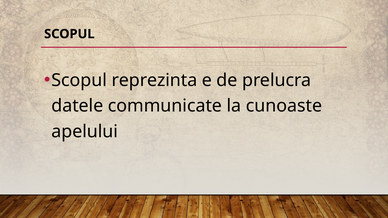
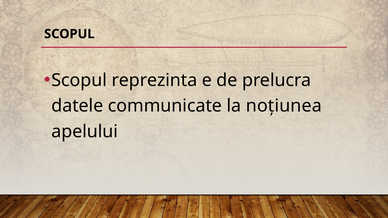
cunoaste: cunoaste -> noțiunea (284, 106)
